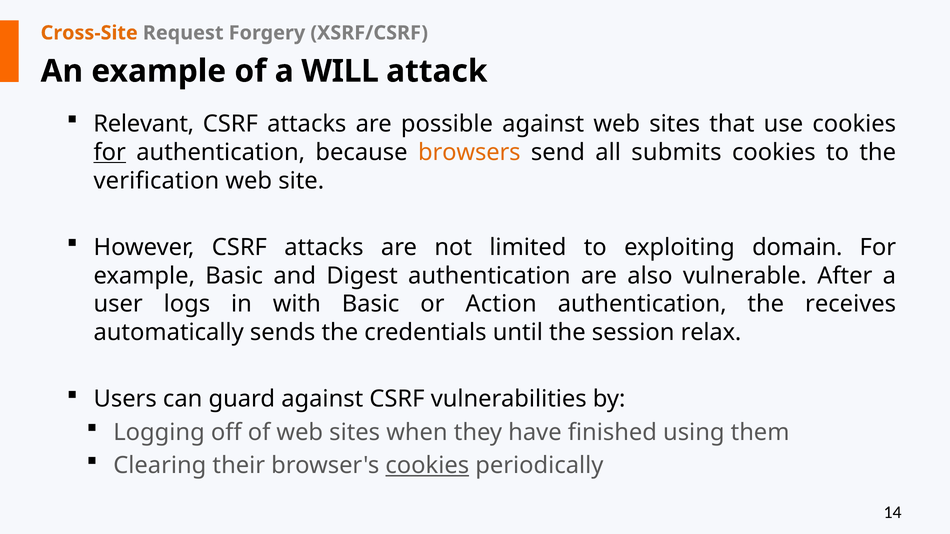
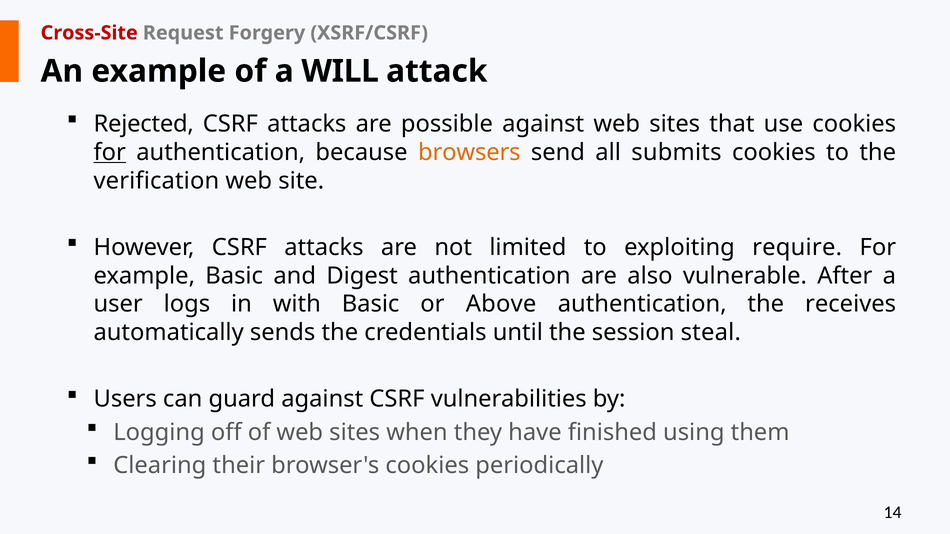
Cross-Site colour: orange -> red (89, 33)
Relevant: Relevant -> Rejected (144, 124)
domain: domain -> require (797, 247)
Action: Action -> Above (501, 304)
relax: relax -> steal (711, 333)
cookies underline: present -> none (427, 466)
